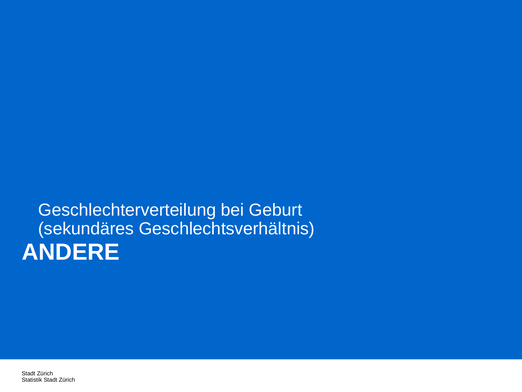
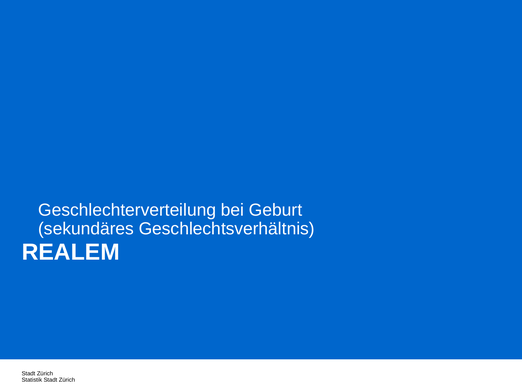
ANDERE: ANDERE -> REALEM (71, 252)
